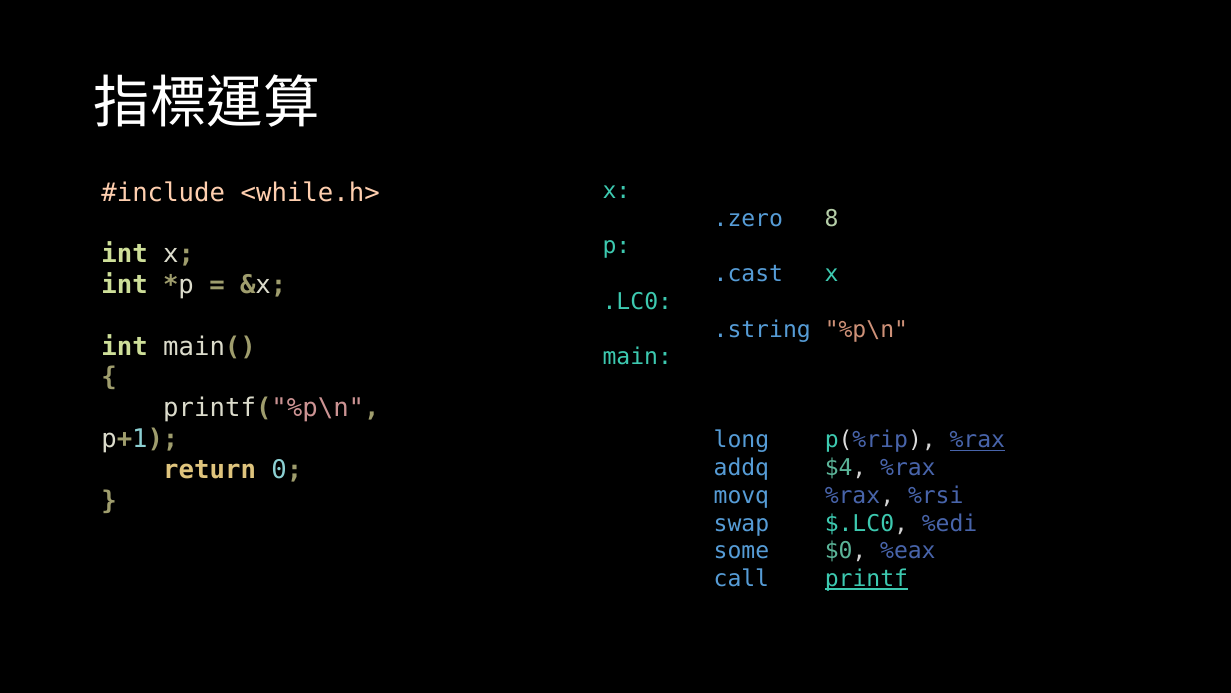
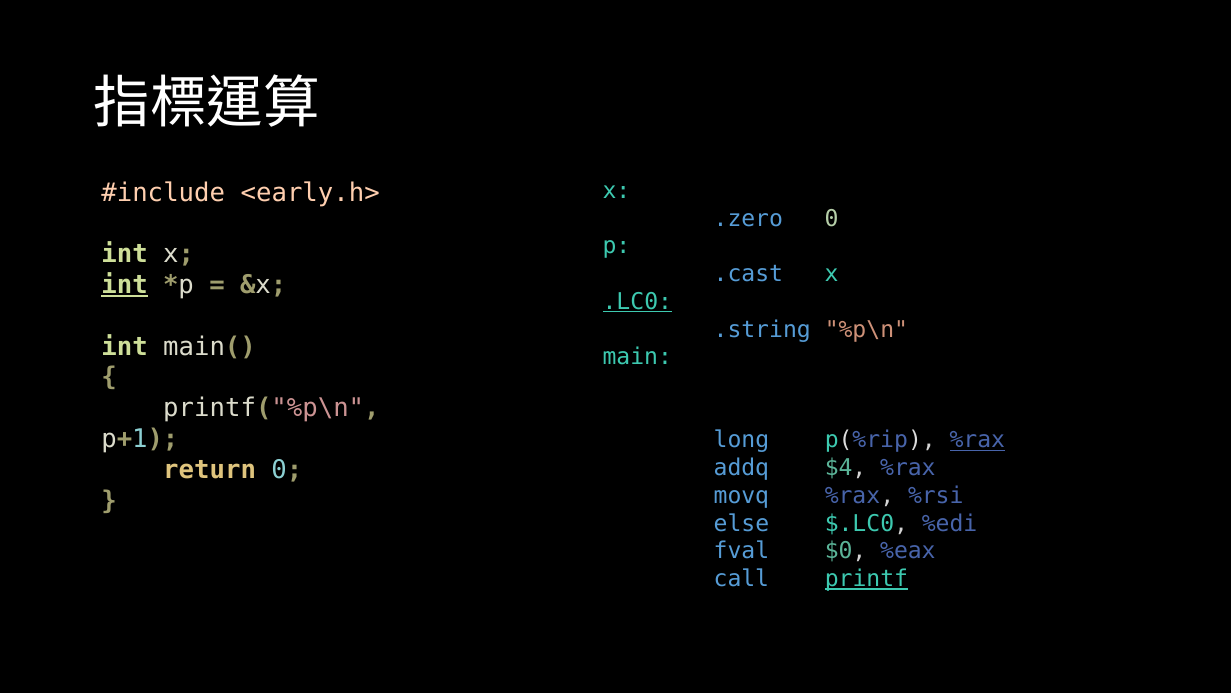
<while.h>: <while.h> -> <early.h> (310, 192)
.zero 8: 8 -> 0 (832, 218)
int underline: none -> present (125, 285)
.LC0 underline: none -> present (637, 301)
swap: swap -> else (741, 523)
some: some -> fval (741, 551)
